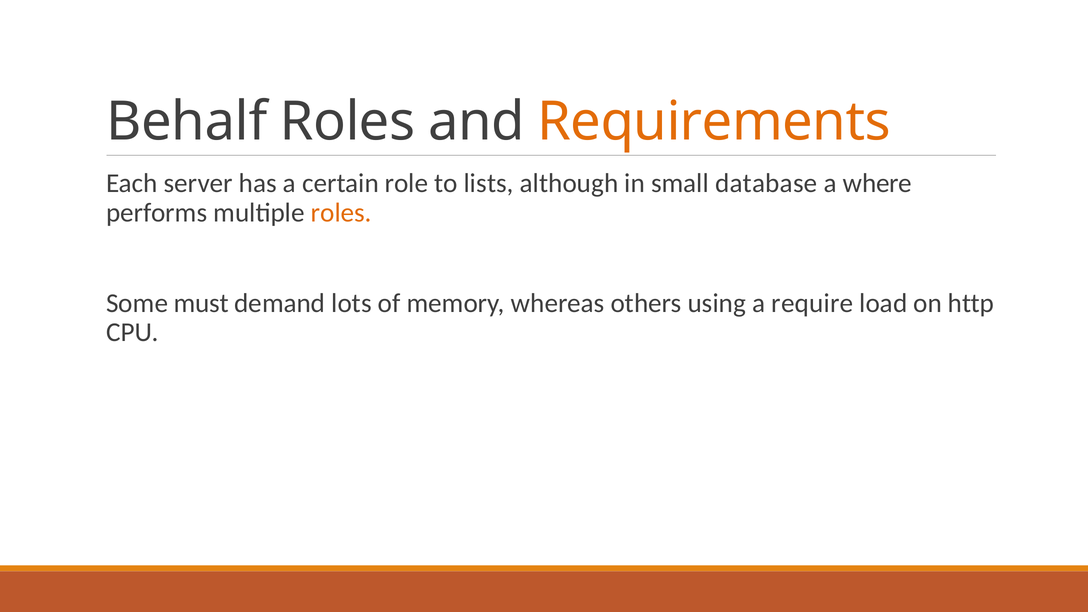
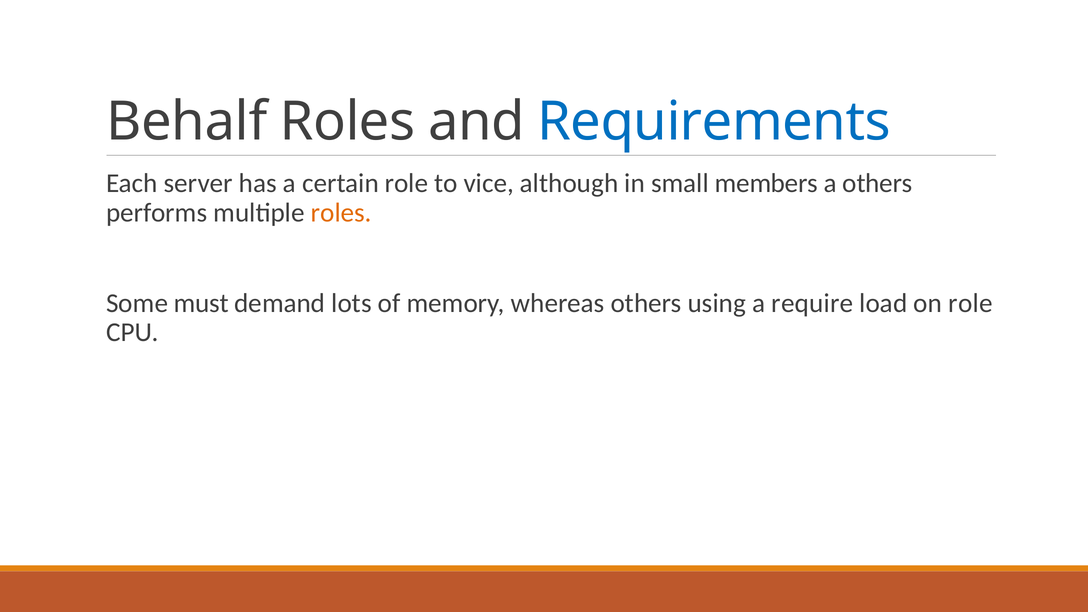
Requirements colour: orange -> blue (714, 122)
lists: lists -> vice (489, 183)
database: database -> members (766, 183)
a where: where -> others (877, 183)
on http: http -> role (971, 303)
